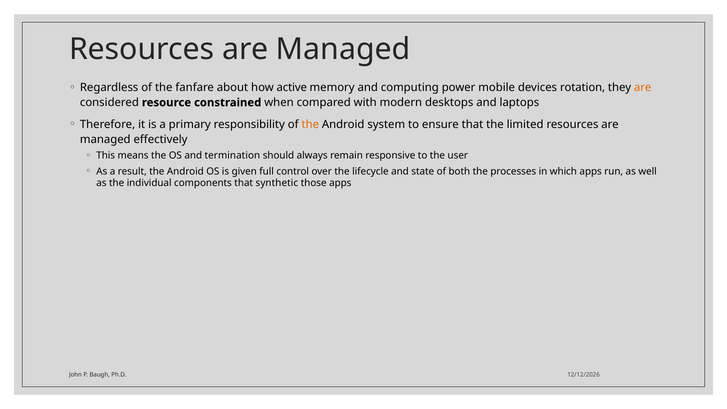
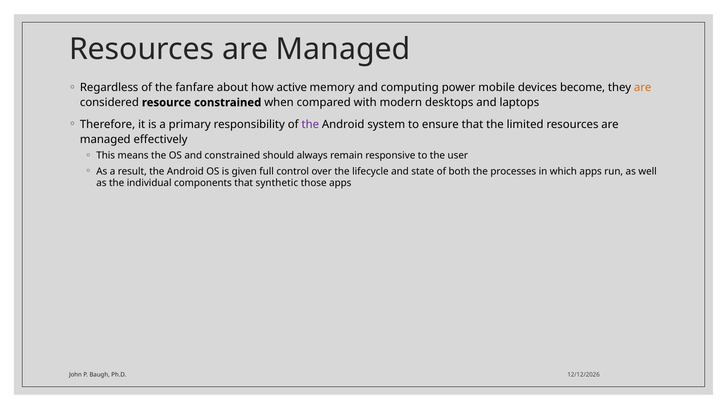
rotation: rotation -> become (583, 88)
the colour: orange -> purple (310, 124)
and termination: termination -> constrained (232, 156)
